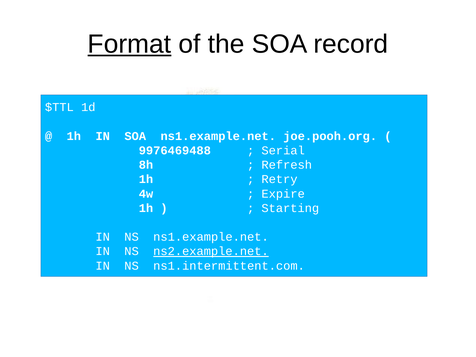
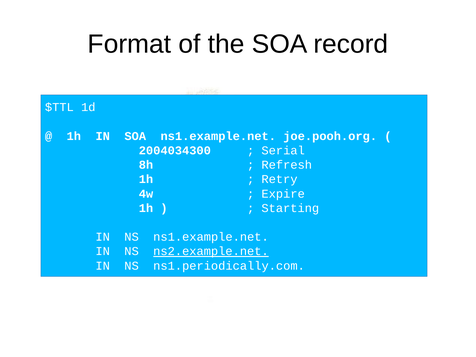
Format underline: present -> none (129, 44)
9976469488: 9976469488 -> 2004034300 (175, 151)
ns1.intermittent.com: ns1.intermittent.com -> ns1.periodically.com (229, 266)
